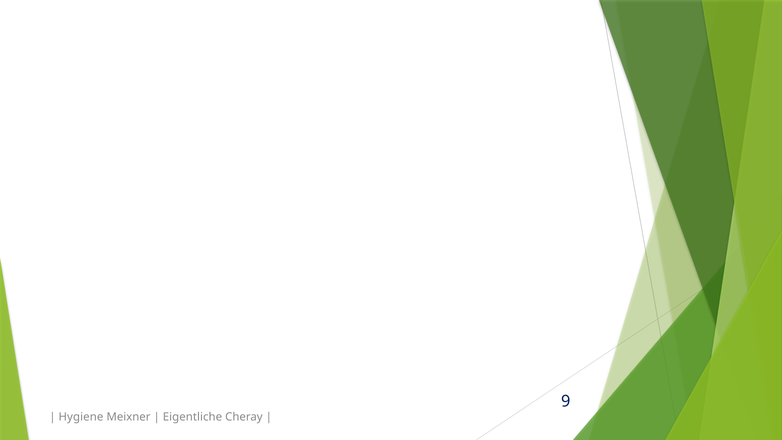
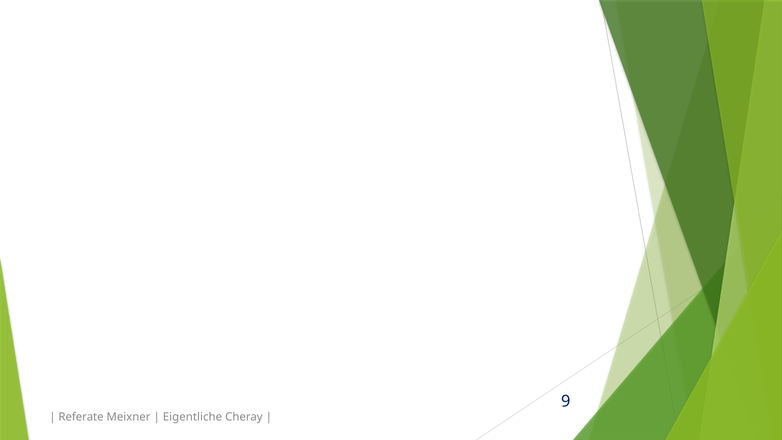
Hygiene: Hygiene -> Referate (81, 417)
